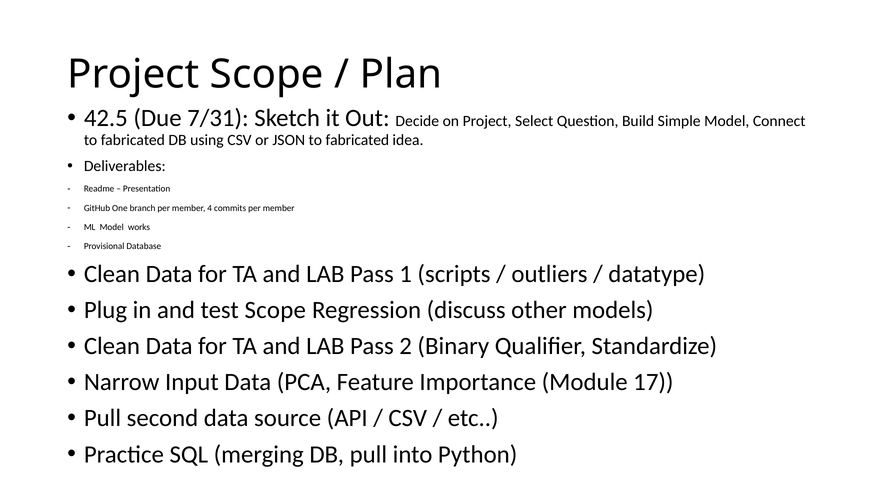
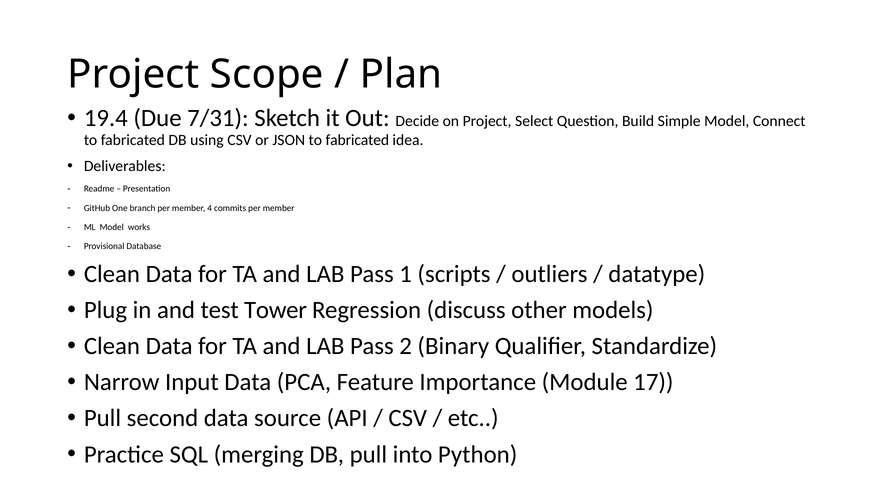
42.5: 42.5 -> 19.4 (106, 118)
test Scope: Scope -> Tower (276, 310)
